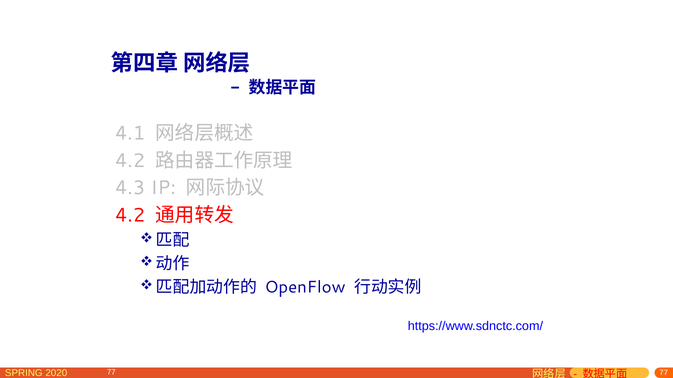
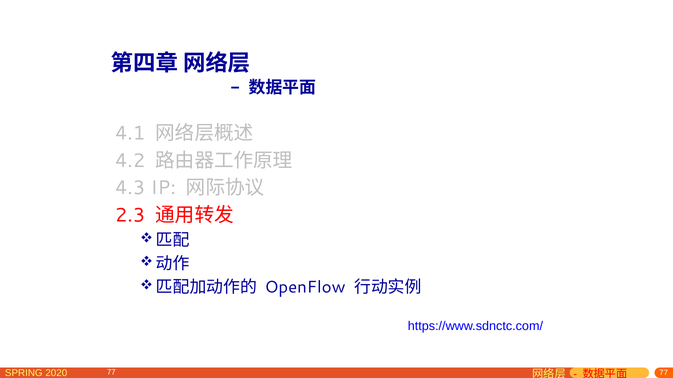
4.2: 4.2 -> 2.3 (130, 216)
